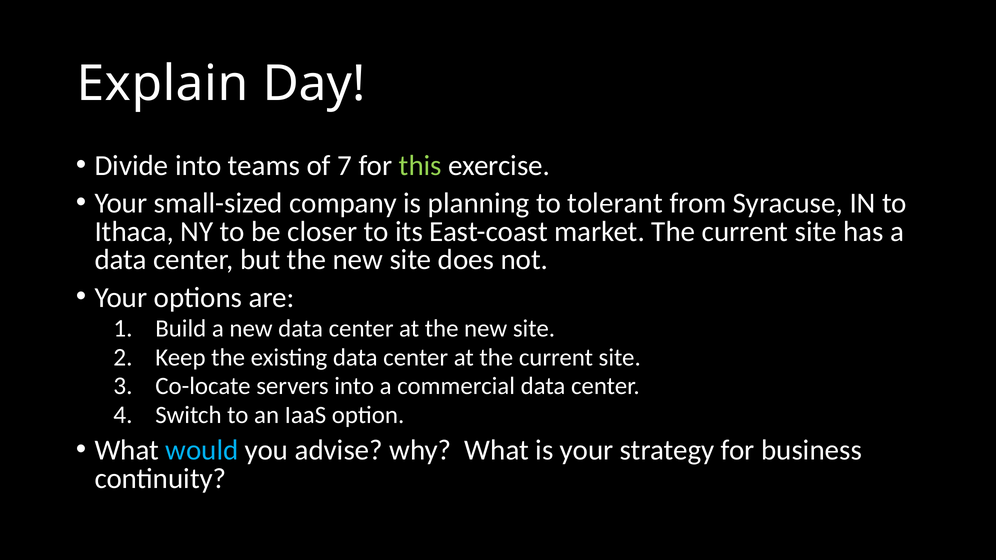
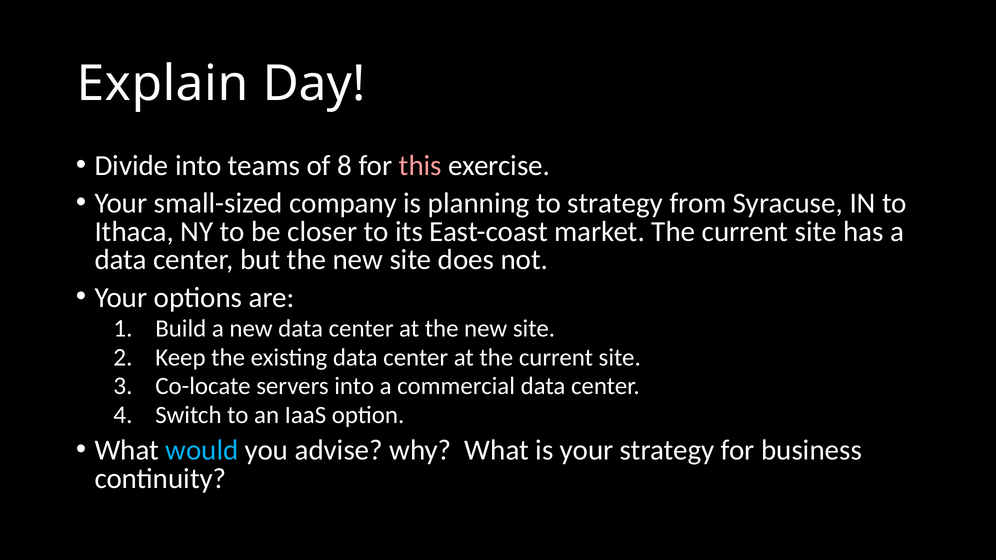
7: 7 -> 8 (345, 166)
this colour: light green -> pink (420, 166)
to tolerant: tolerant -> strategy (615, 203)
